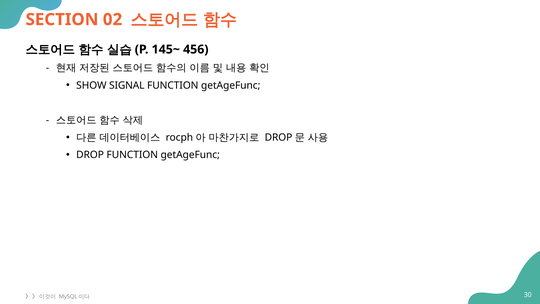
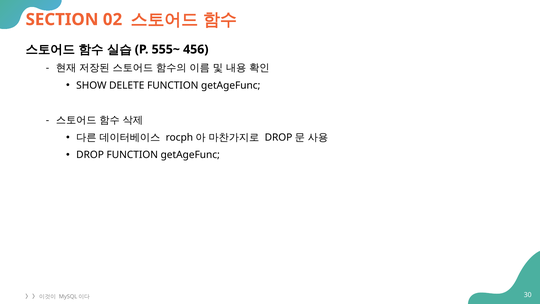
145~: 145~ -> 555~ (166, 49)
SIGNAL: SIGNAL -> DELETE (127, 85)
